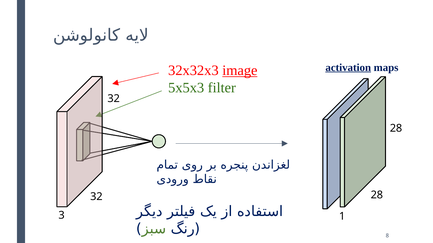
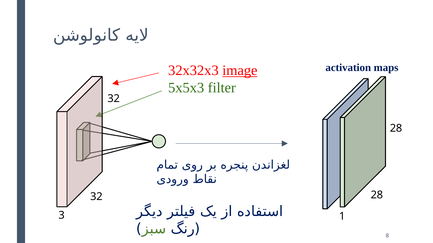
activation underline: present -> none (348, 68)
